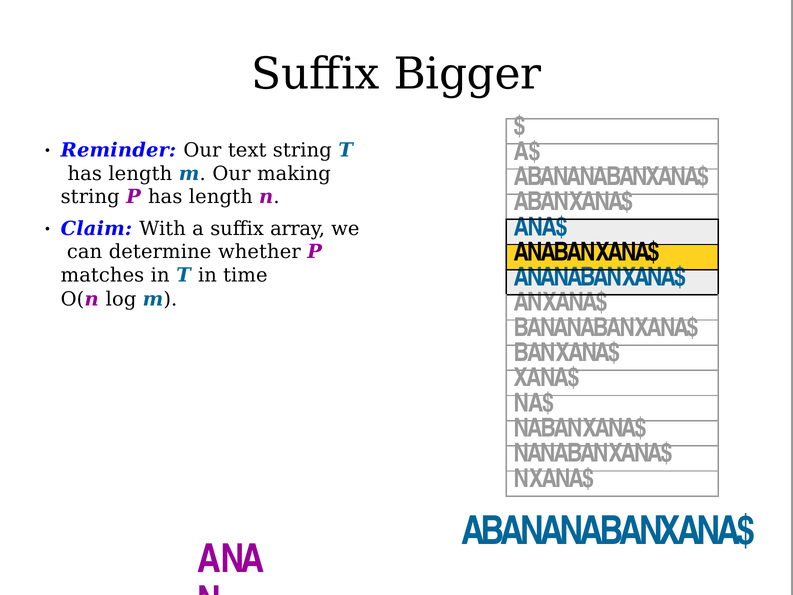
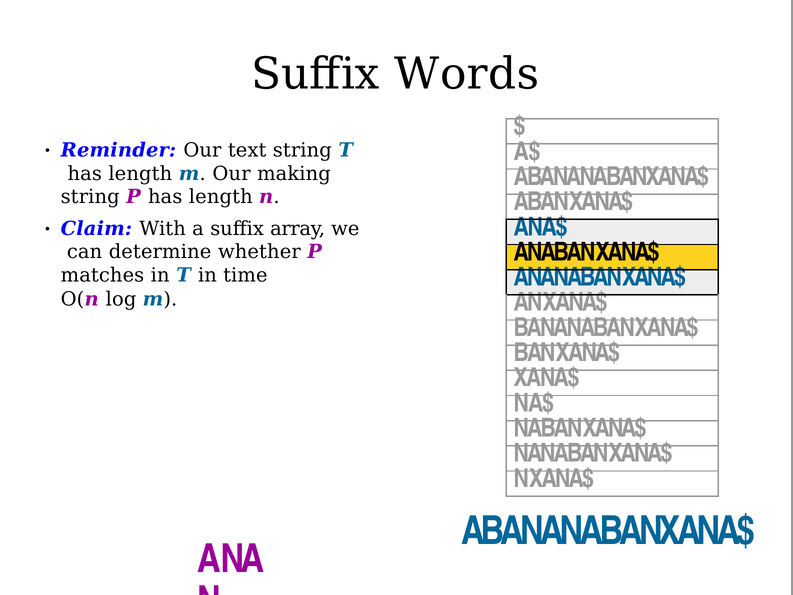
Bigger: Bigger -> Words (467, 74)
